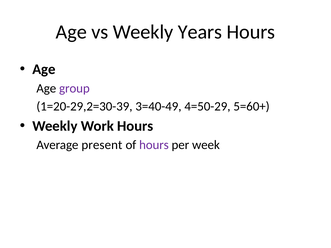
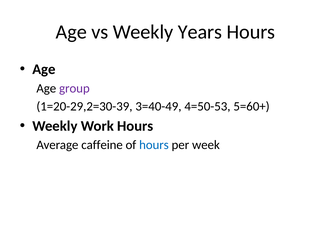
4=50-29: 4=50-29 -> 4=50-53 (207, 106)
present: present -> caffeine (102, 145)
hours colour: purple -> blue (154, 145)
